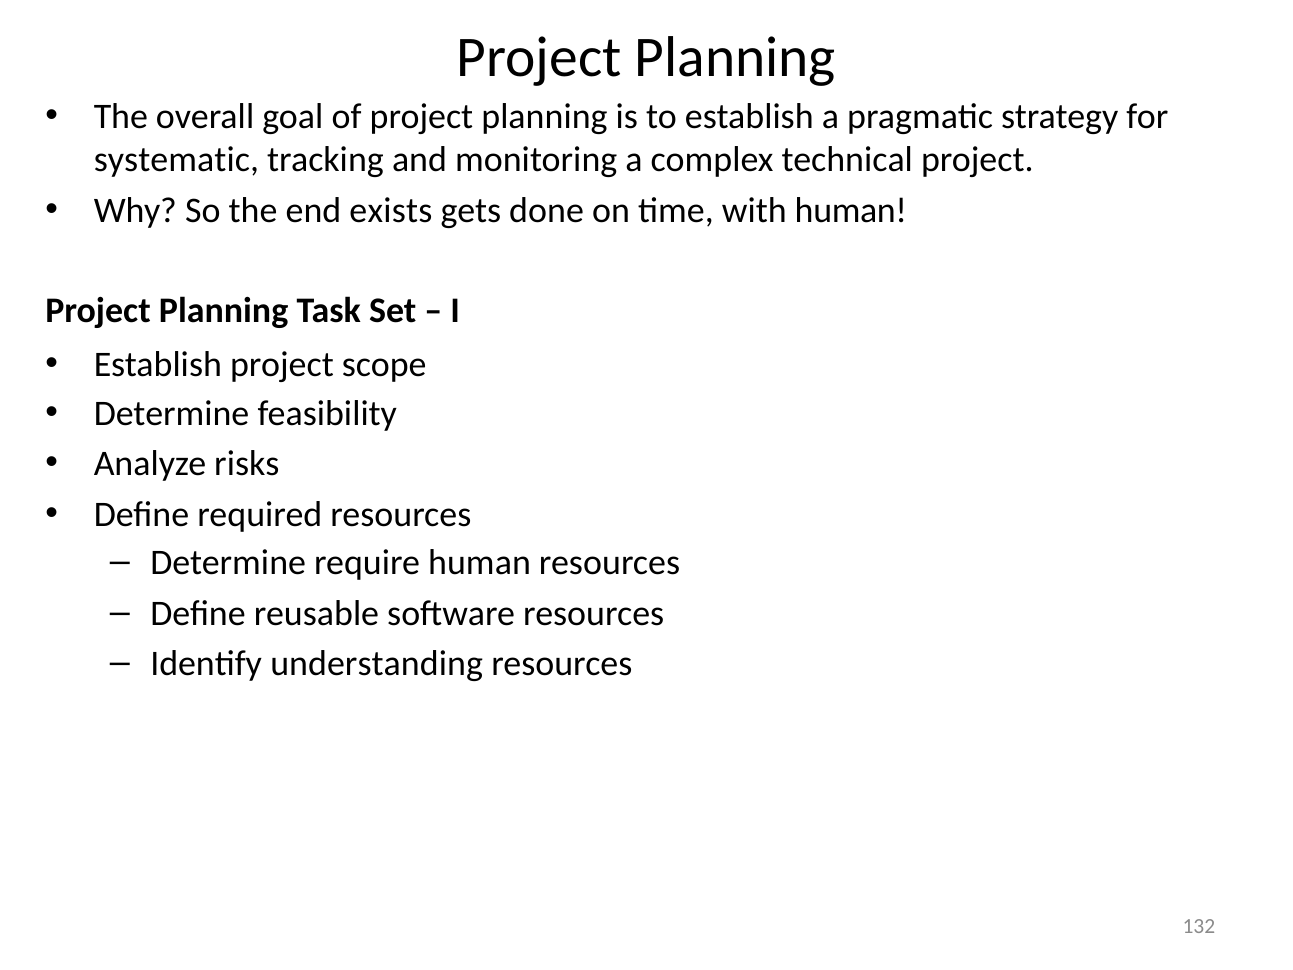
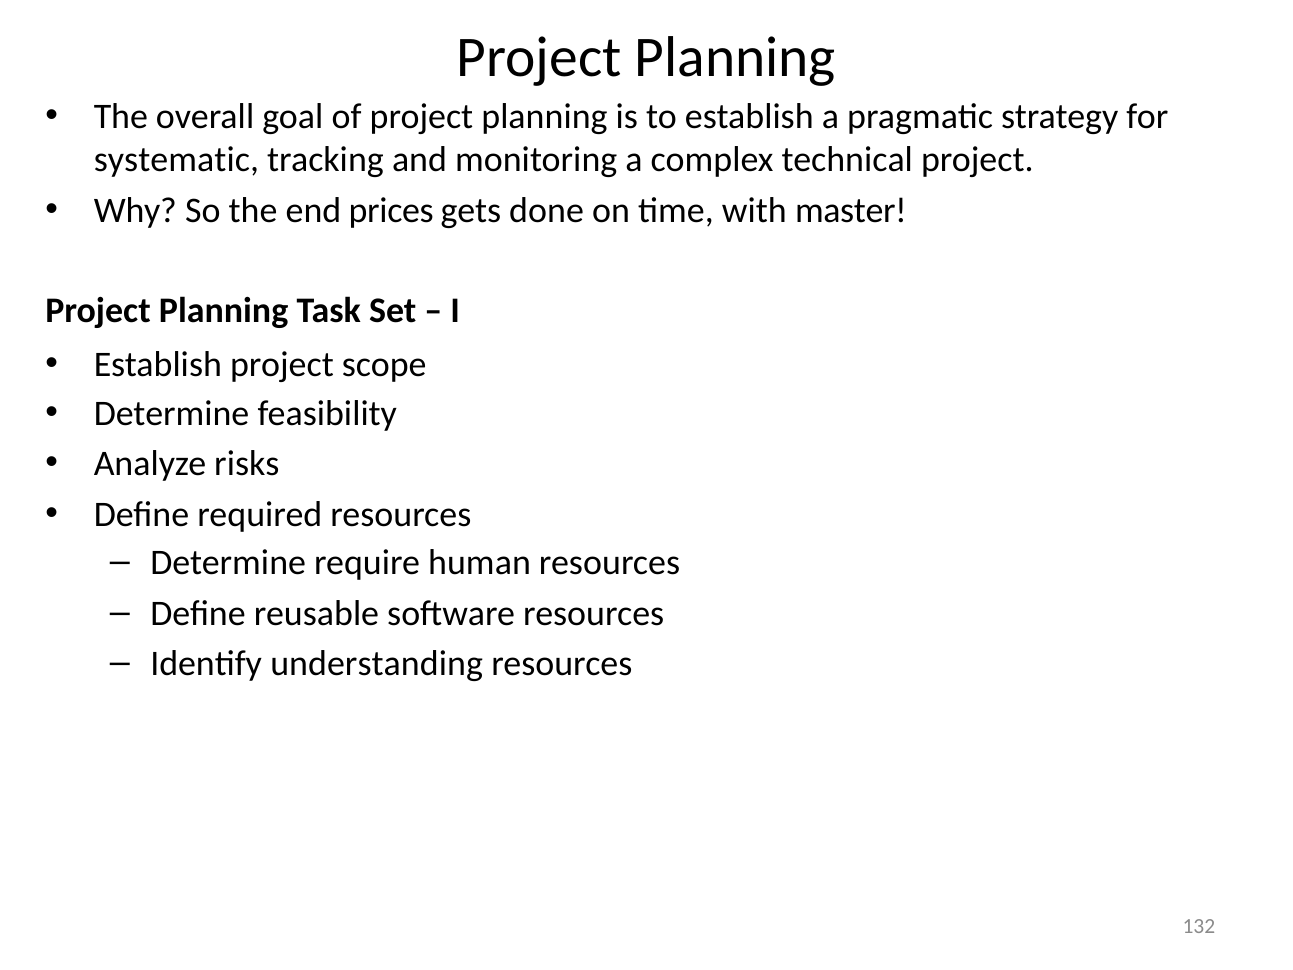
exists: exists -> prices (391, 210)
with human: human -> master (851, 210)
